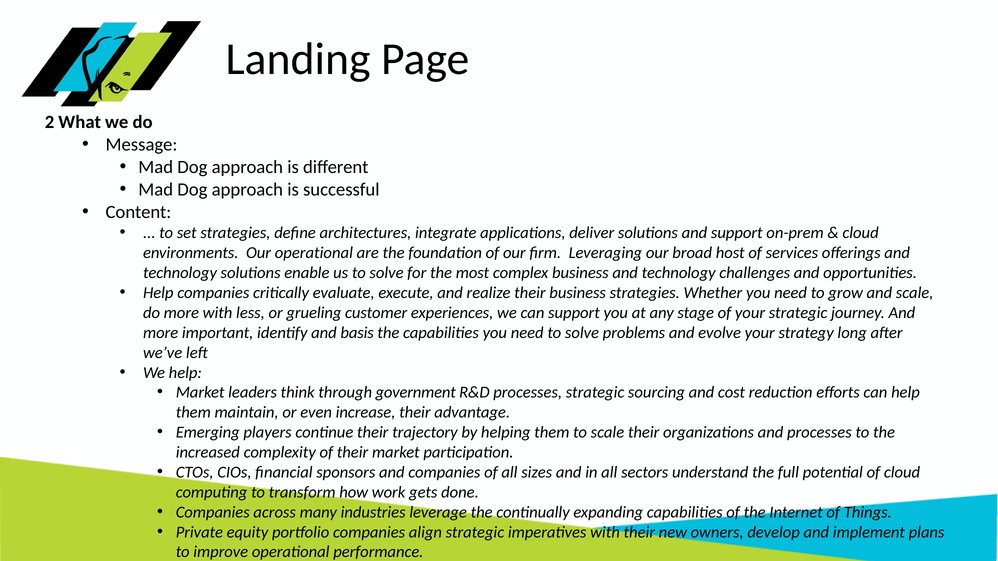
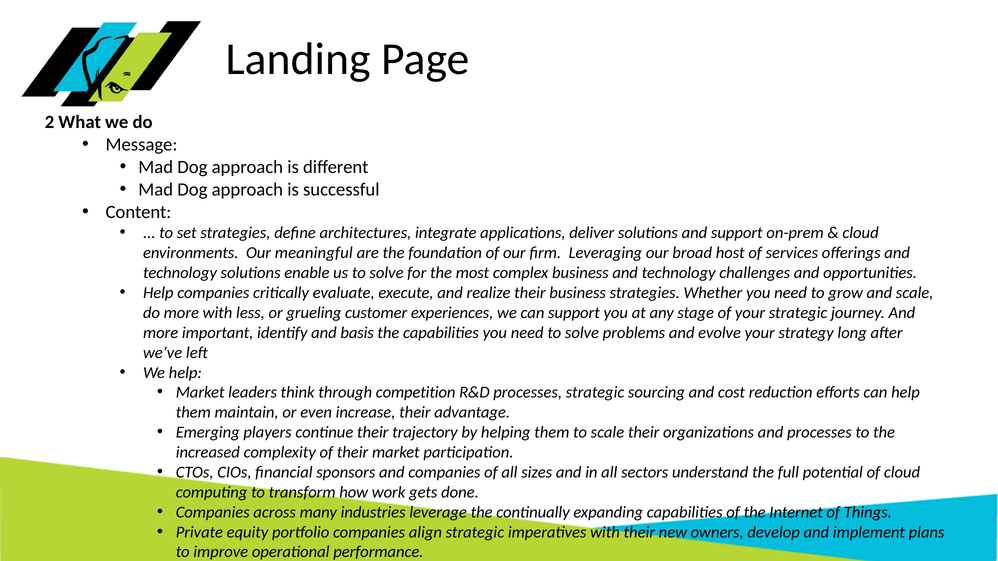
Our operational: operational -> meaningful (314, 253)
government: government -> competition (416, 393)
